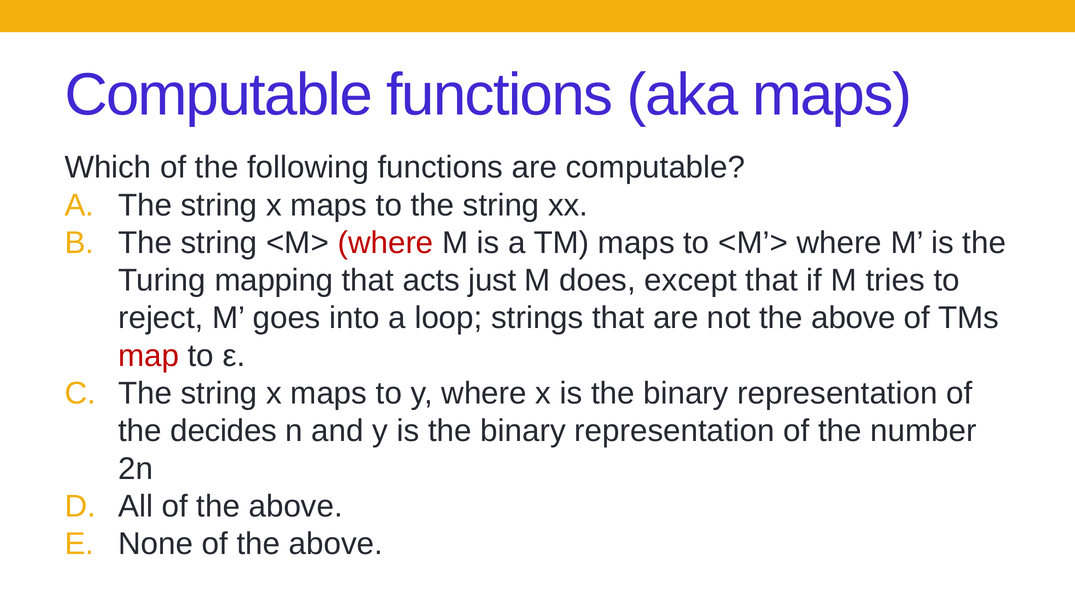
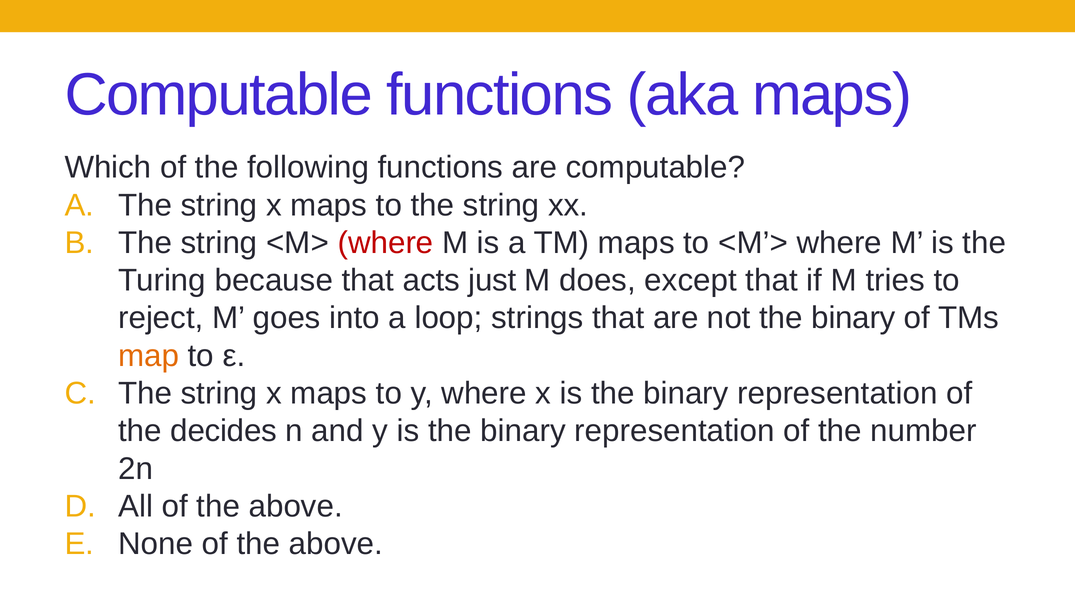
mapping: mapping -> because (274, 280)
not the above: above -> binary (853, 318)
map colour: red -> orange (149, 356)
